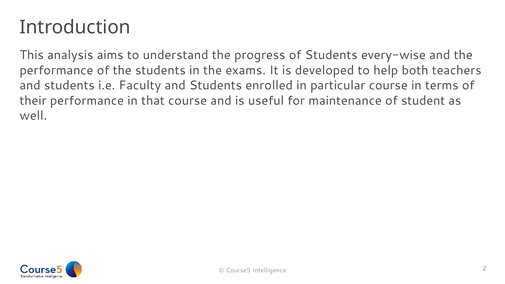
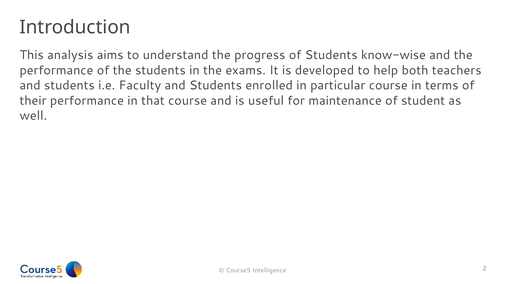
every-wise: every-wise -> know-wise (393, 55)
